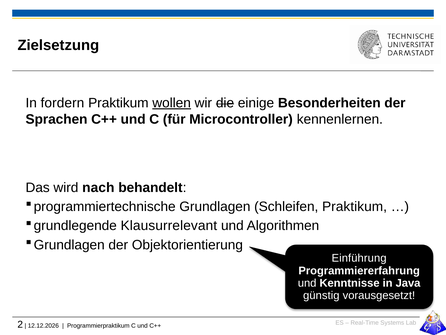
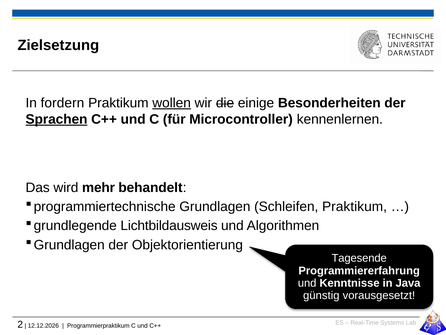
Sprachen underline: none -> present (57, 119)
nach: nach -> mehr (98, 187)
Klausurrelevant: Klausurrelevant -> Lichtbildausweis (169, 225)
Einführung: Einführung -> Tagesende (359, 258)
